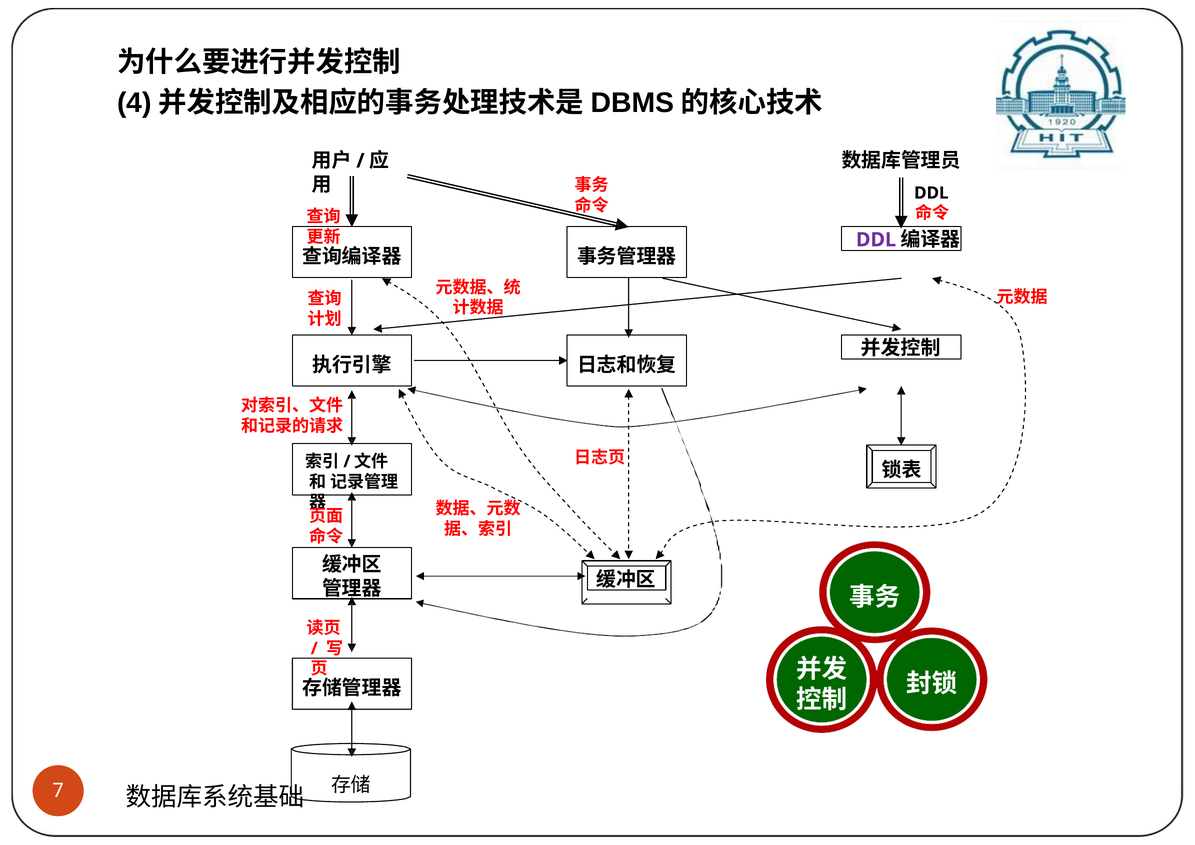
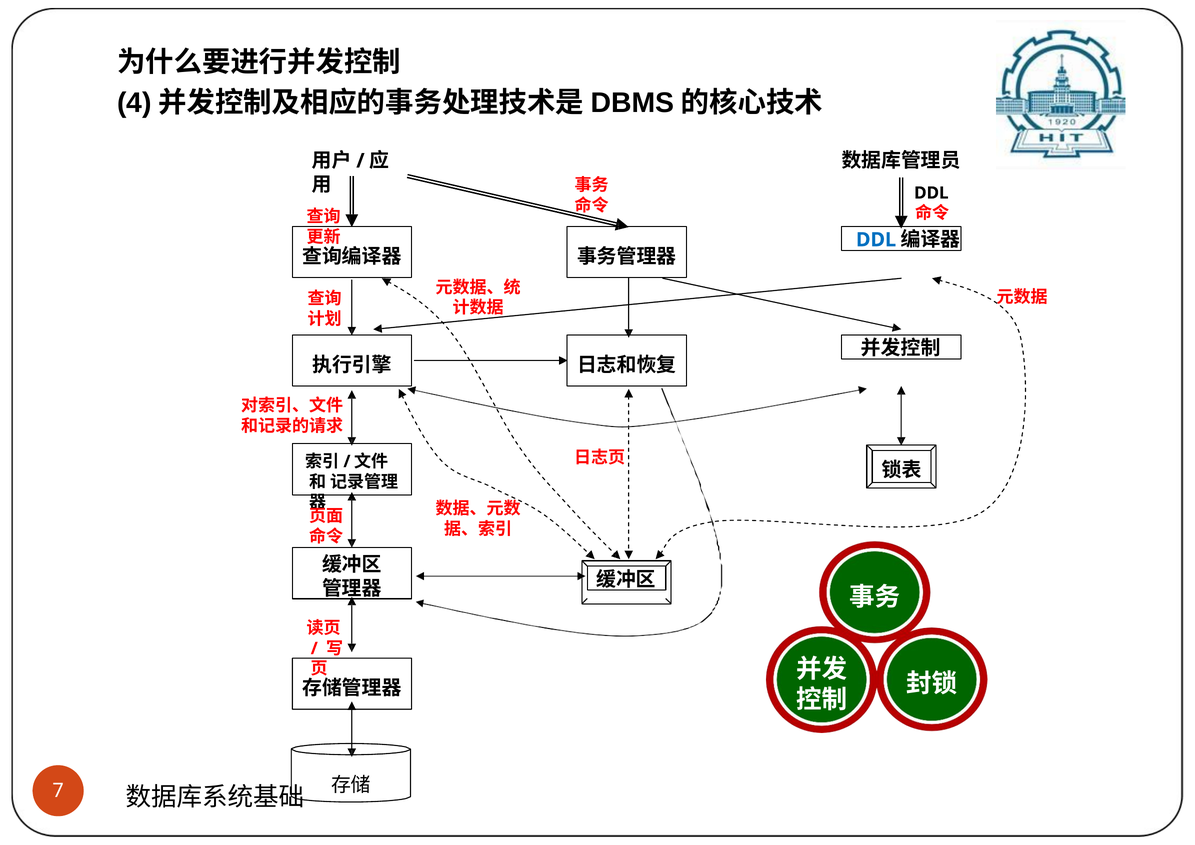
DDL colour: purple -> blue (876, 240)
